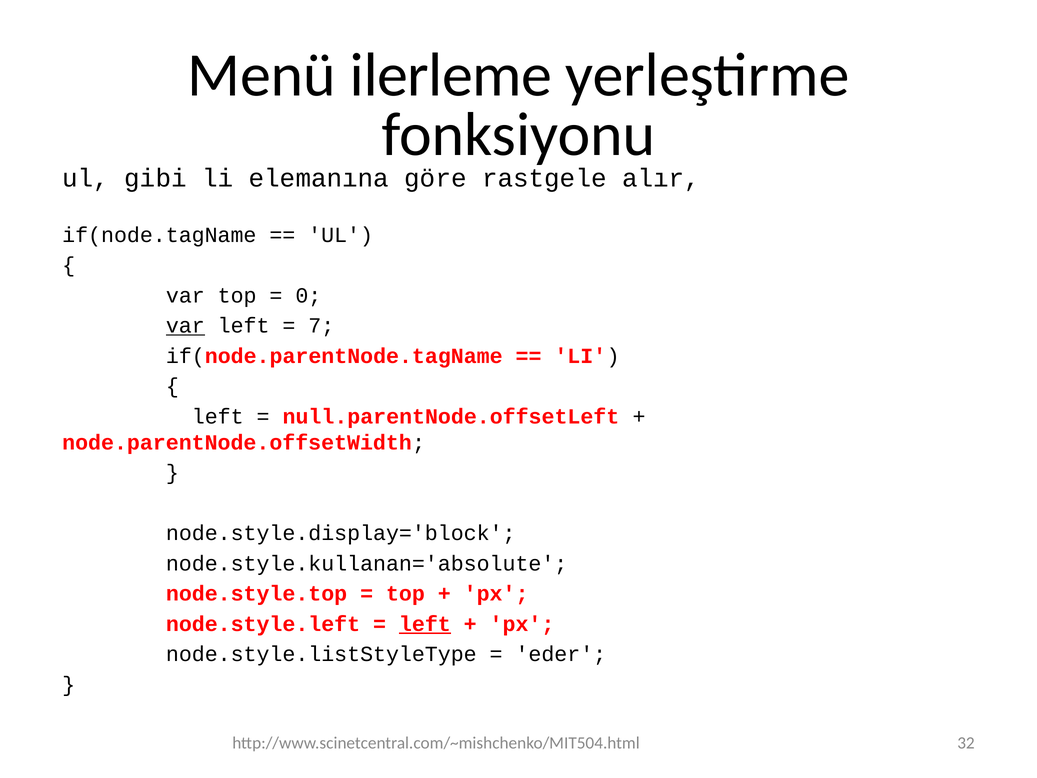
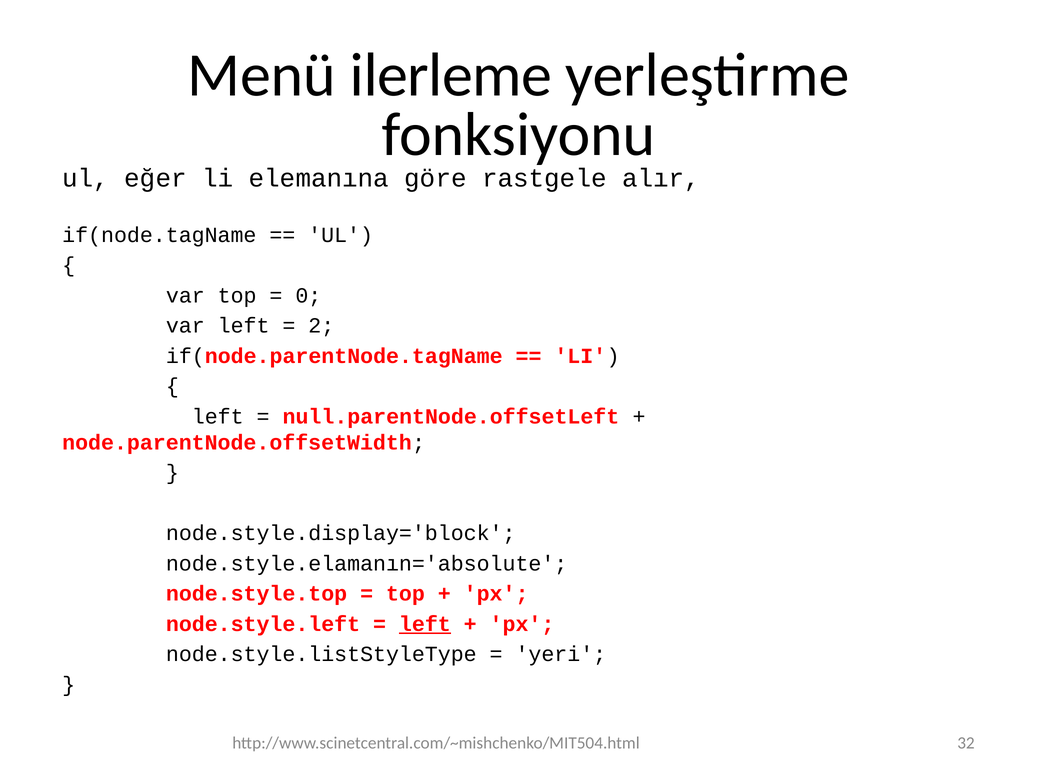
gibi: gibi -> eğer (156, 178)
var underline: present -> none (185, 326)
7: 7 -> 2 (321, 326)
node.style.kullanan='absolute: node.style.kullanan='absolute -> node.style.elamanın='absolute (367, 563)
eder: eder -> yeri (561, 654)
